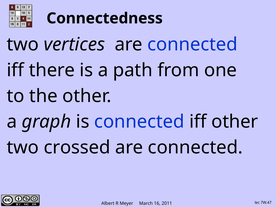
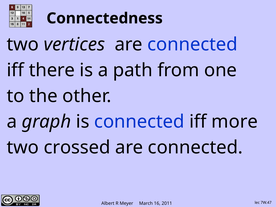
iff other: other -> more (235, 122)
